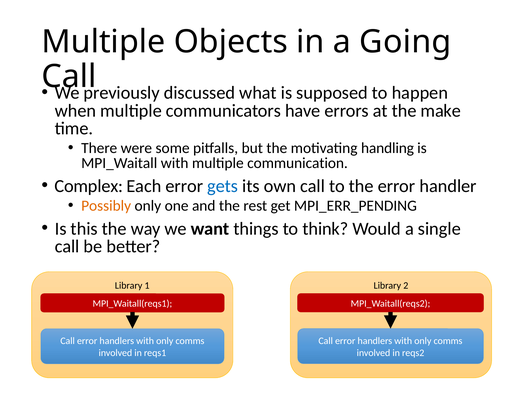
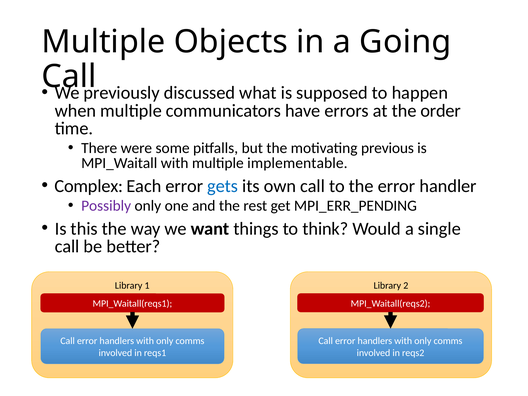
make: make -> order (441, 111)
handling: handling -> previous (387, 148)
communication: communication -> implementable (297, 163)
Possibly colour: orange -> purple (106, 206)
